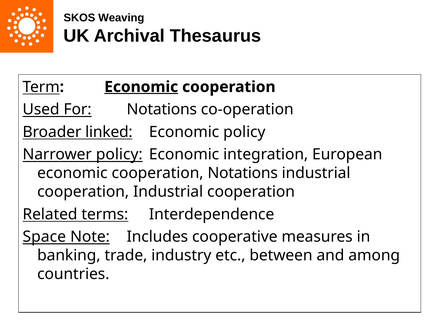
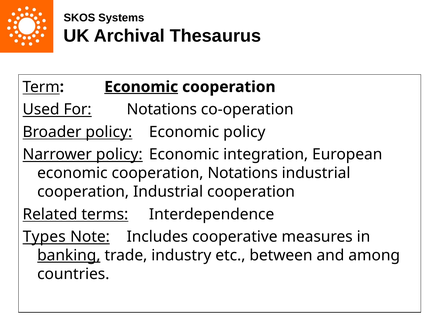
Weaving: Weaving -> Systems (121, 18)
Broader linked: linked -> policy (109, 132)
Space: Space -> Types (44, 237)
banking underline: none -> present (69, 256)
